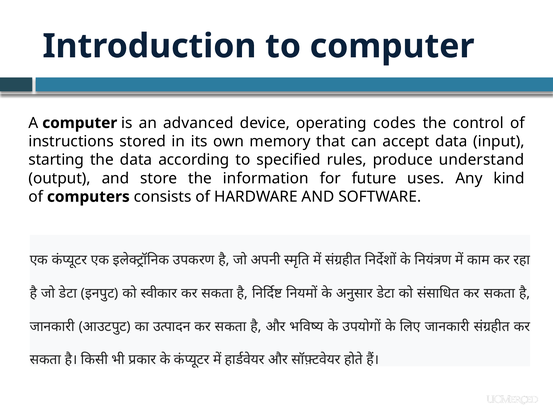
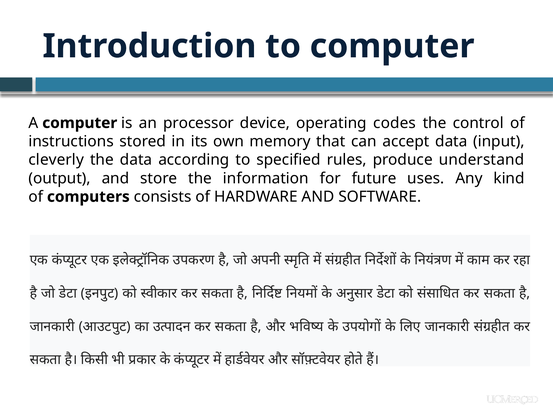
advanced: advanced -> processor (199, 123)
starting: starting -> cleverly (56, 160)
